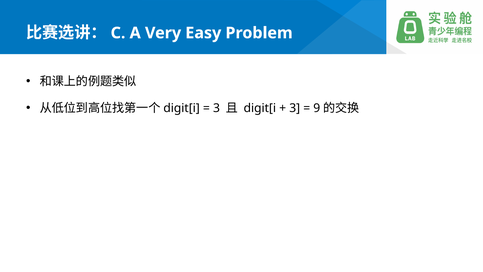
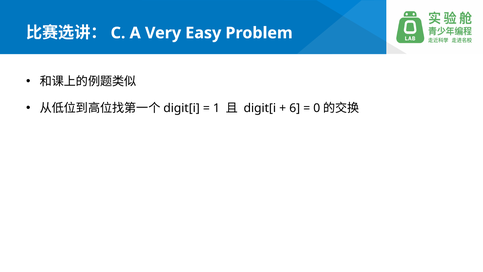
3: 3 -> 1 (216, 108)
3: 3 -> 6 (295, 108)
9: 9 -> 0 (317, 108)
